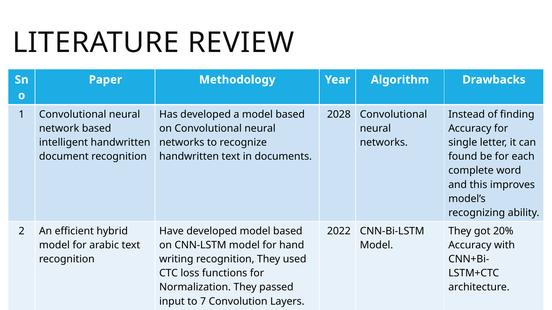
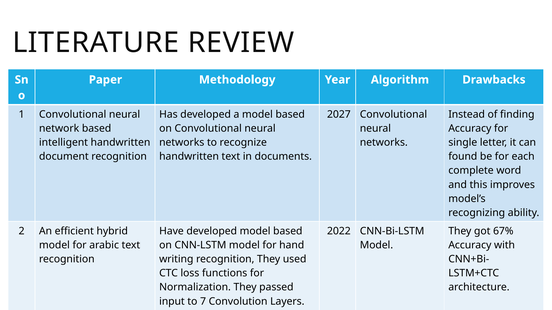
2028: 2028 -> 2027 (339, 115)
20%: 20% -> 67% (503, 231)
